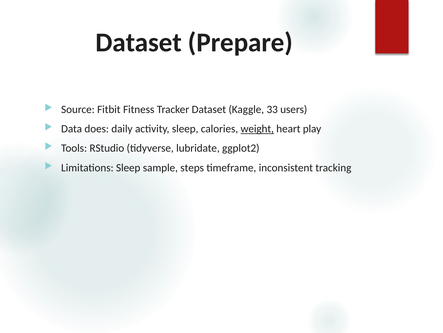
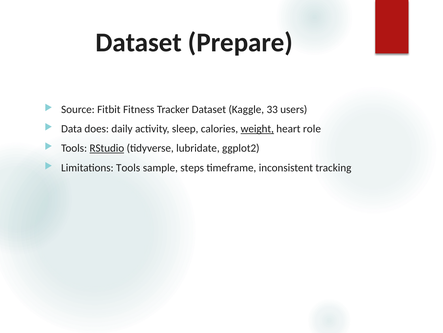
play: play -> role (312, 129)
RStudio underline: none -> present (107, 148)
Limitations Sleep: Sleep -> Tools (128, 167)
